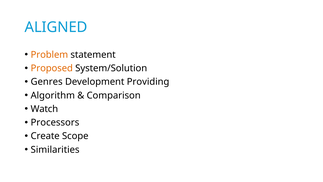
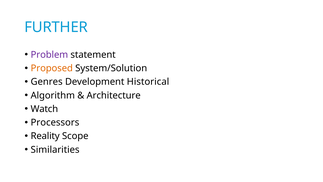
ALIGNED: ALIGNED -> FURTHER (56, 27)
Problem colour: orange -> purple (49, 55)
Providing: Providing -> Historical (148, 82)
Comparison: Comparison -> Architecture (114, 95)
Create: Create -> Reality (45, 136)
